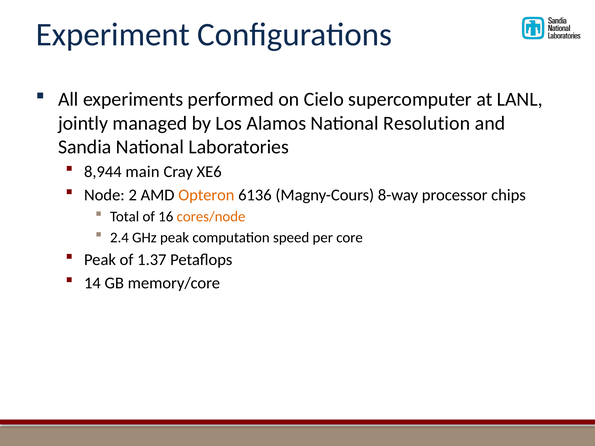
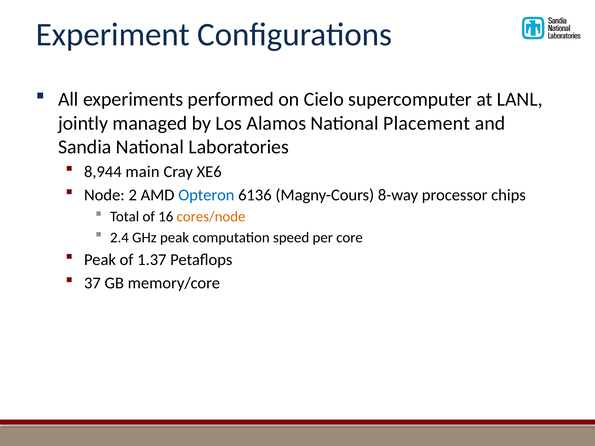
Resolution: Resolution -> Placement (427, 123)
Opteron colour: orange -> blue (206, 195)
14: 14 -> 37 (92, 283)
